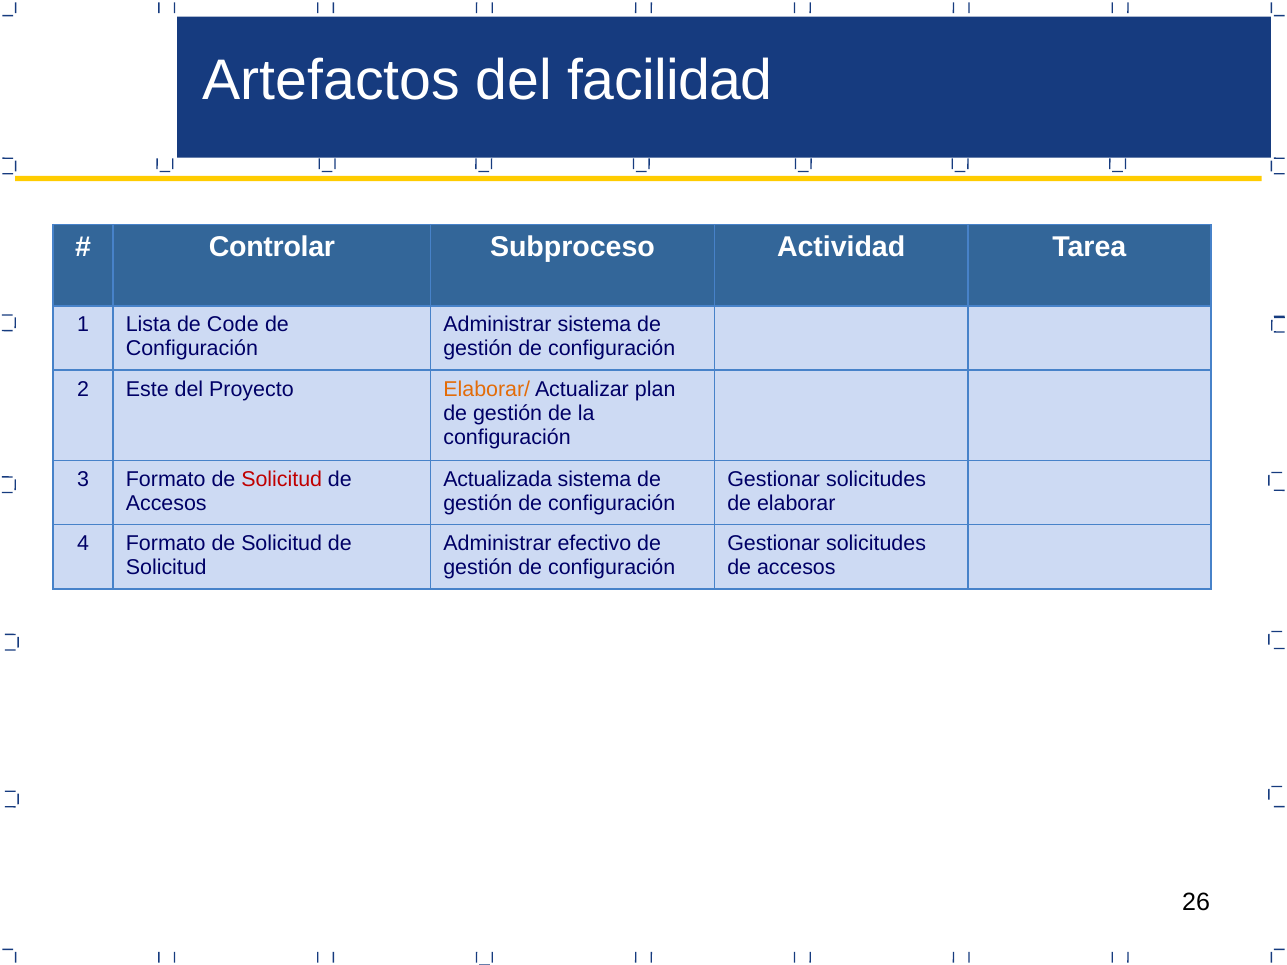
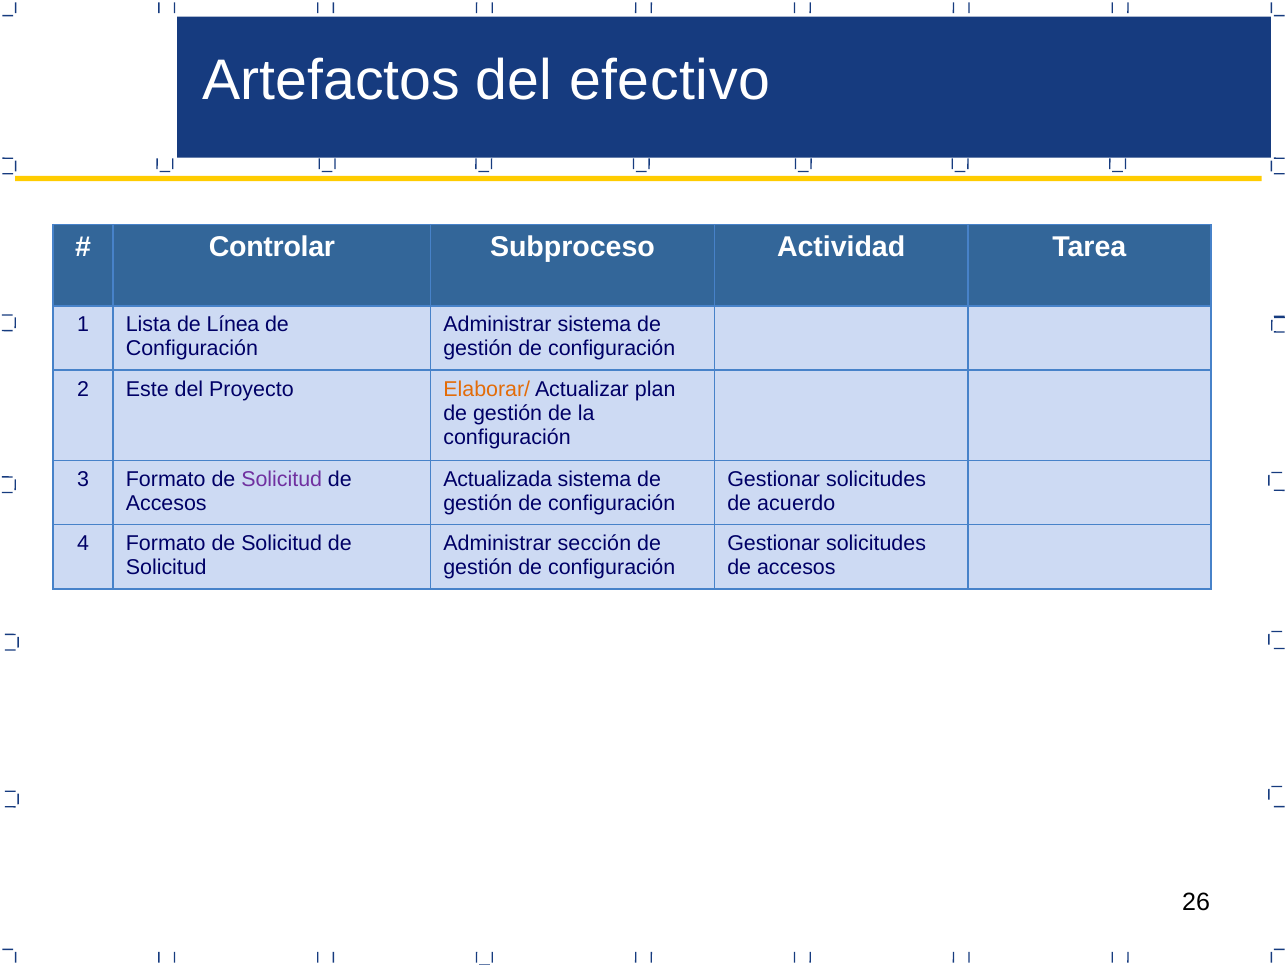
facilidad: facilidad -> efectivo (670, 81)
Code: Code -> Línea (233, 325)
Solicitud colour: red -> purple (282, 479)
elaborar: elaborar -> acuerdo (796, 503)
efectivo: efectivo -> sección (594, 544)
